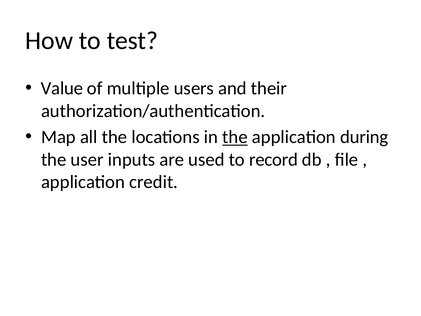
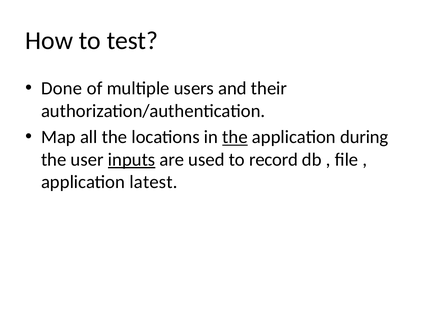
Value: Value -> Done (62, 88)
inputs underline: none -> present (132, 159)
credit: credit -> latest (154, 182)
